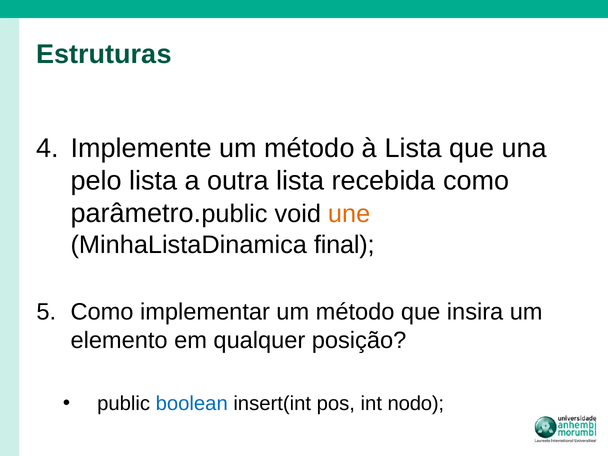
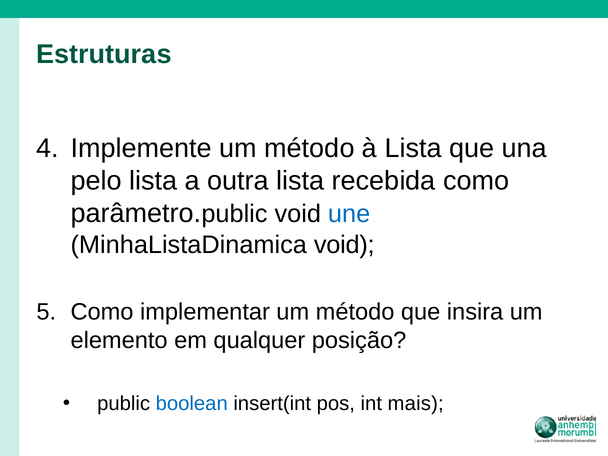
une colour: orange -> blue (349, 214)
MinhaListaDinamica final: final -> void (344, 245)
nodo: nodo -> mais (416, 404)
